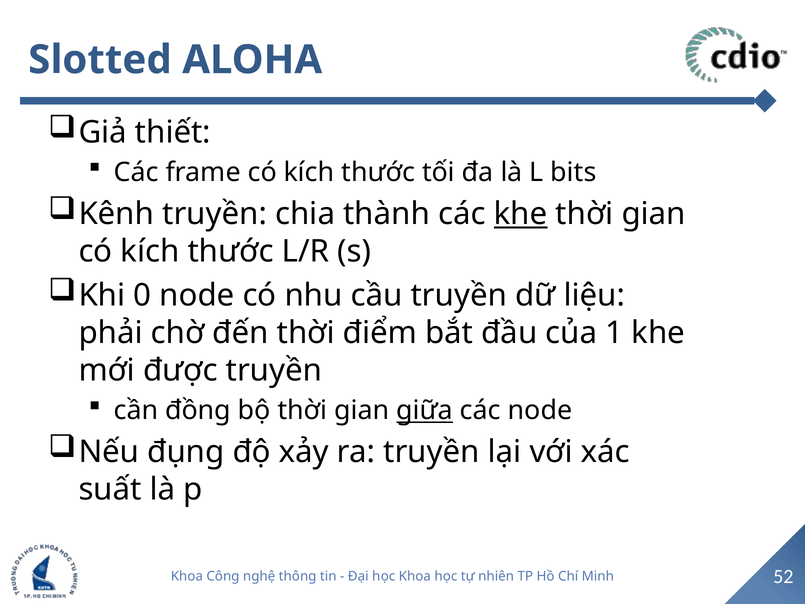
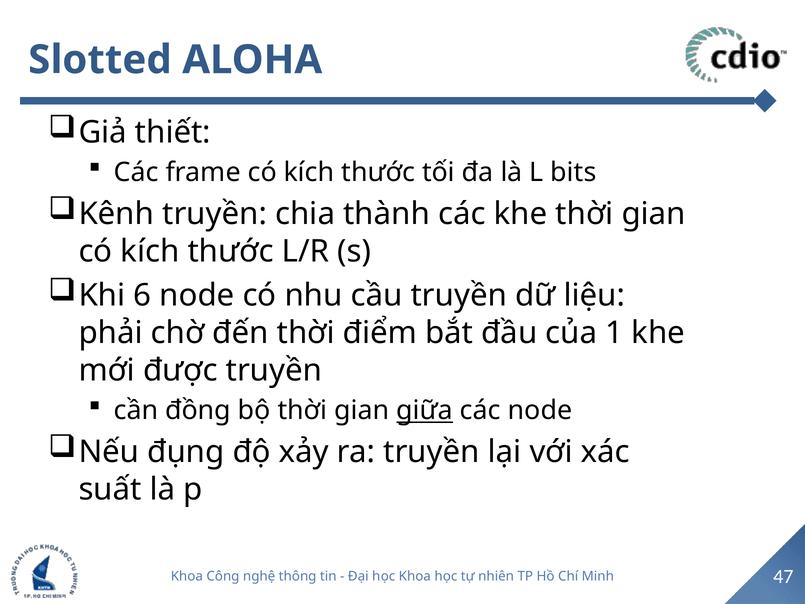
khe underline: present -> none (521, 214)
0: 0 -> 6 (142, 295)
52: 52 -> 47 (783, 576)
